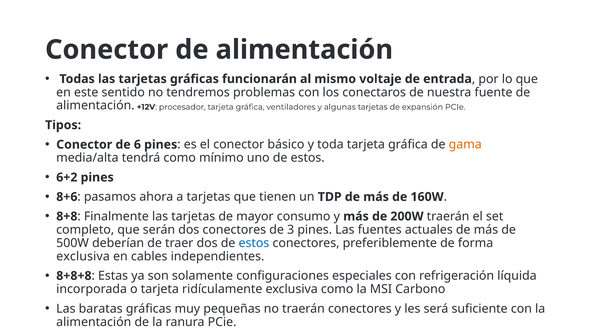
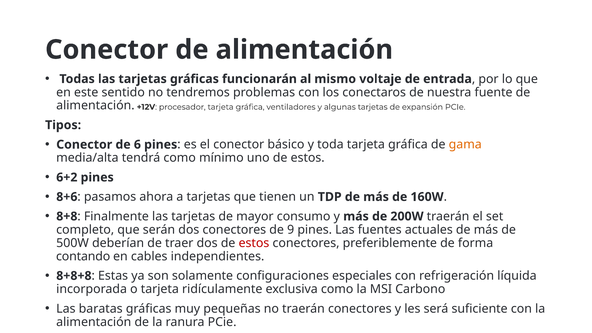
3: 3 -> 9 (291, 230)
estos colour: blue -> red (254, 243)
exclusiva: exclusiva -> contando (83, 256)
